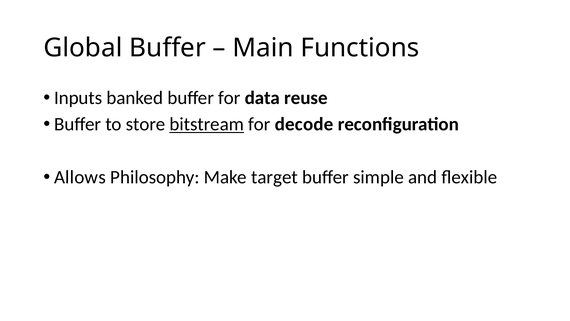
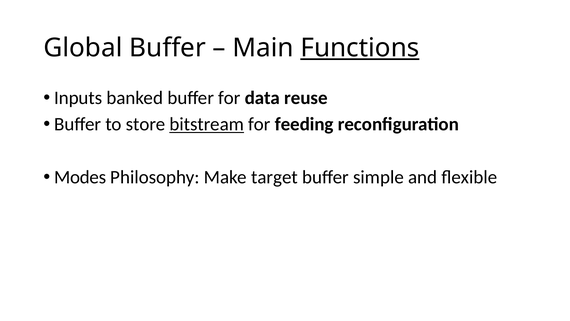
Functions underline: none -> present (360, 48)
decode: decode -> feeding (304, 124)
Allows: Allows -> Modes (80, 177)
